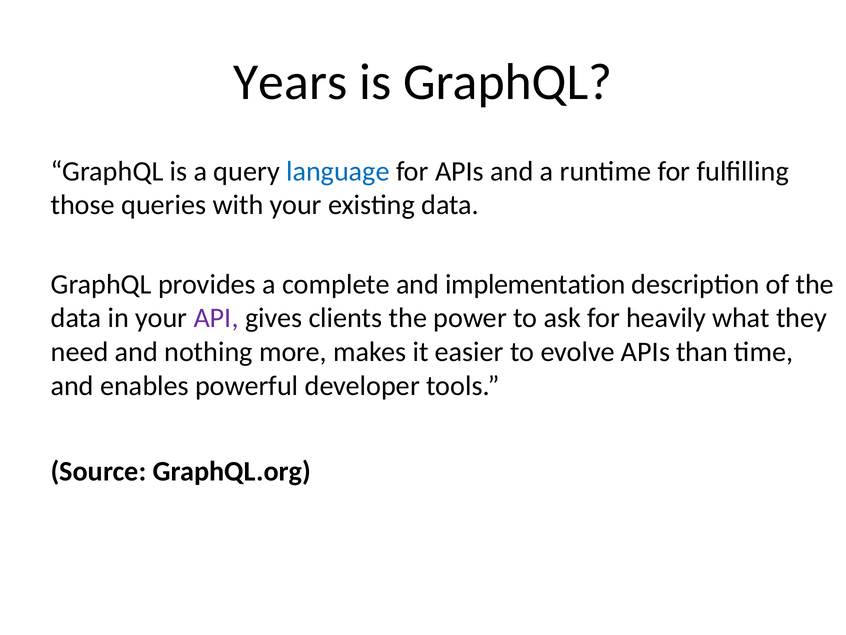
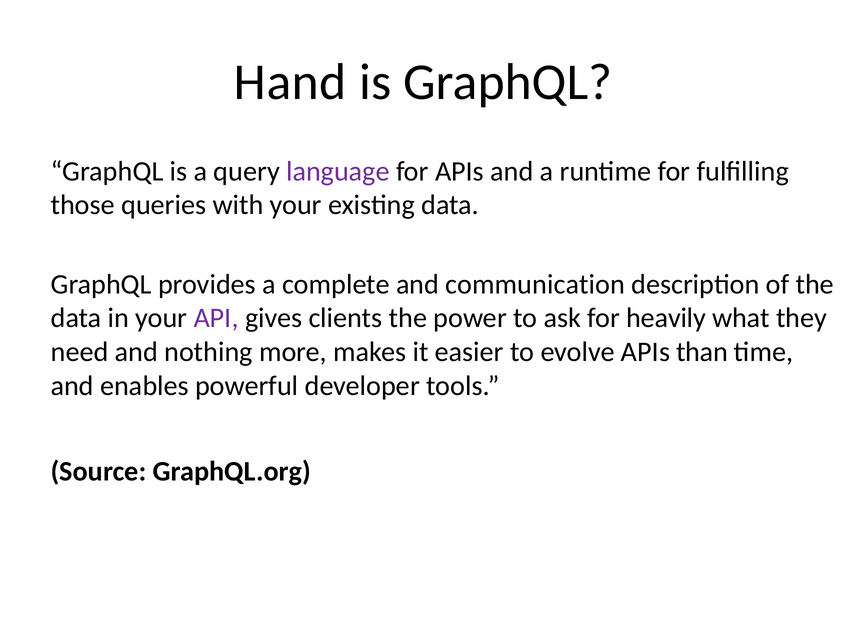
Years: Years -> Hand (290, 82)
language colour: blue -> purple (338, 171)
implementation: implementation -> communication (535, 284)
